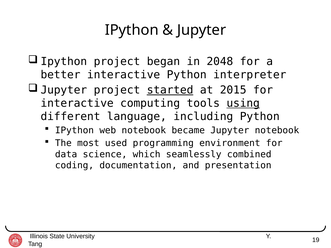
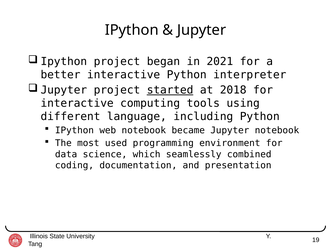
2048: 2048 -> 2021 (220, 61)
2015: 2015 -> 2018 (233, 90)
using underline: present -> none (243, 103)
